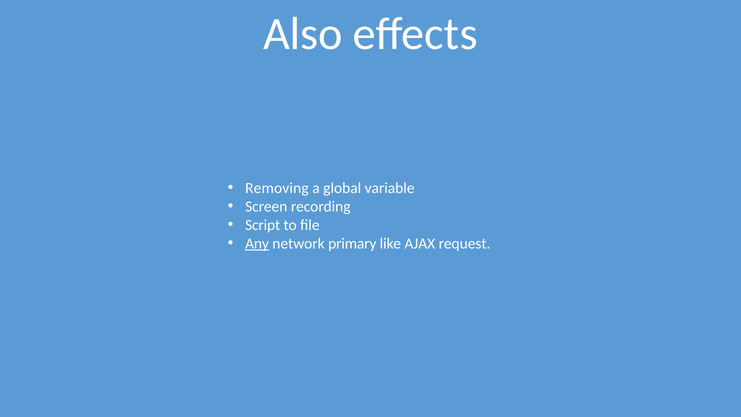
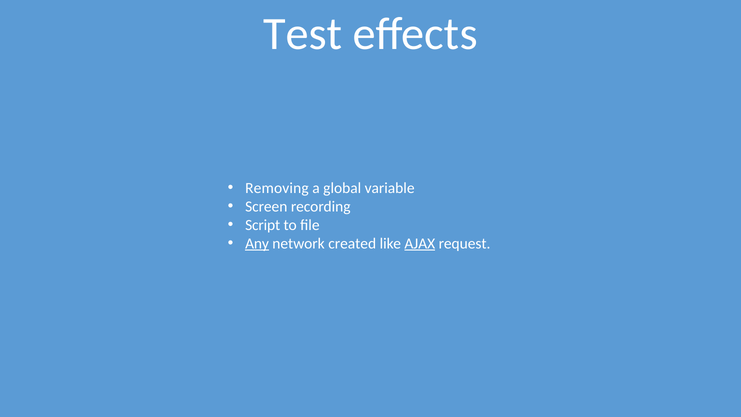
Also: Also -> Test (303, 34)
primary: primary -> created (352, 243)
AJAX underline: none -> present (420, 243)
